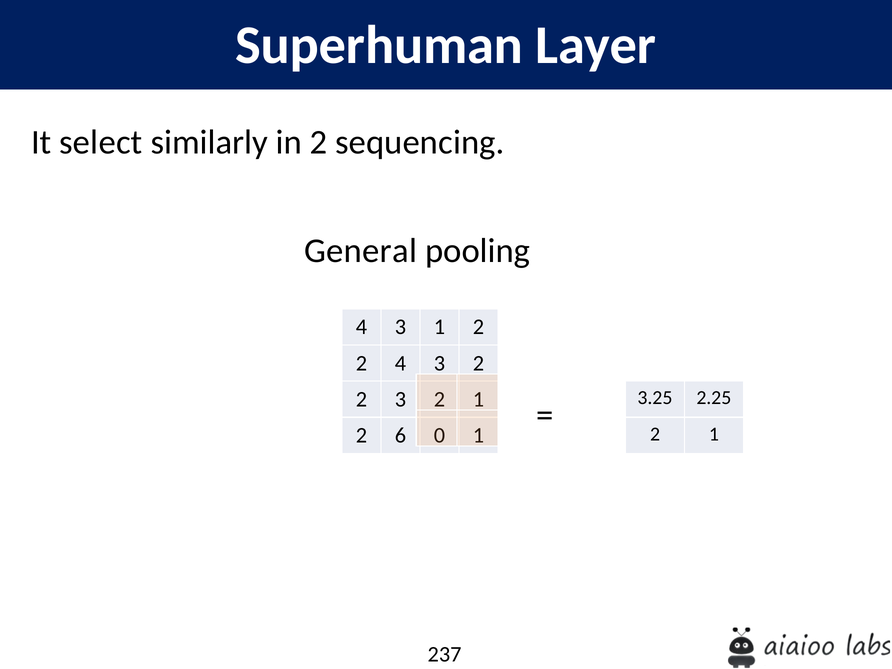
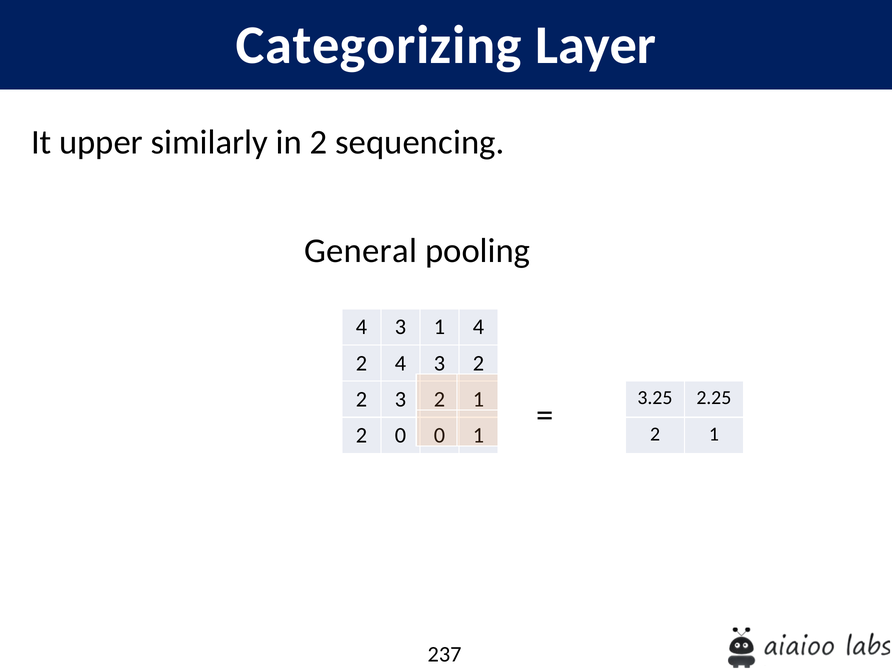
Superhuman: Superhuman -> Categorizing (379, 45)
select: select -> upper (101, 142)
3 1 2: 2 -> 4 (479, 327)
2 6: 6 -> 0 (400, 436)
